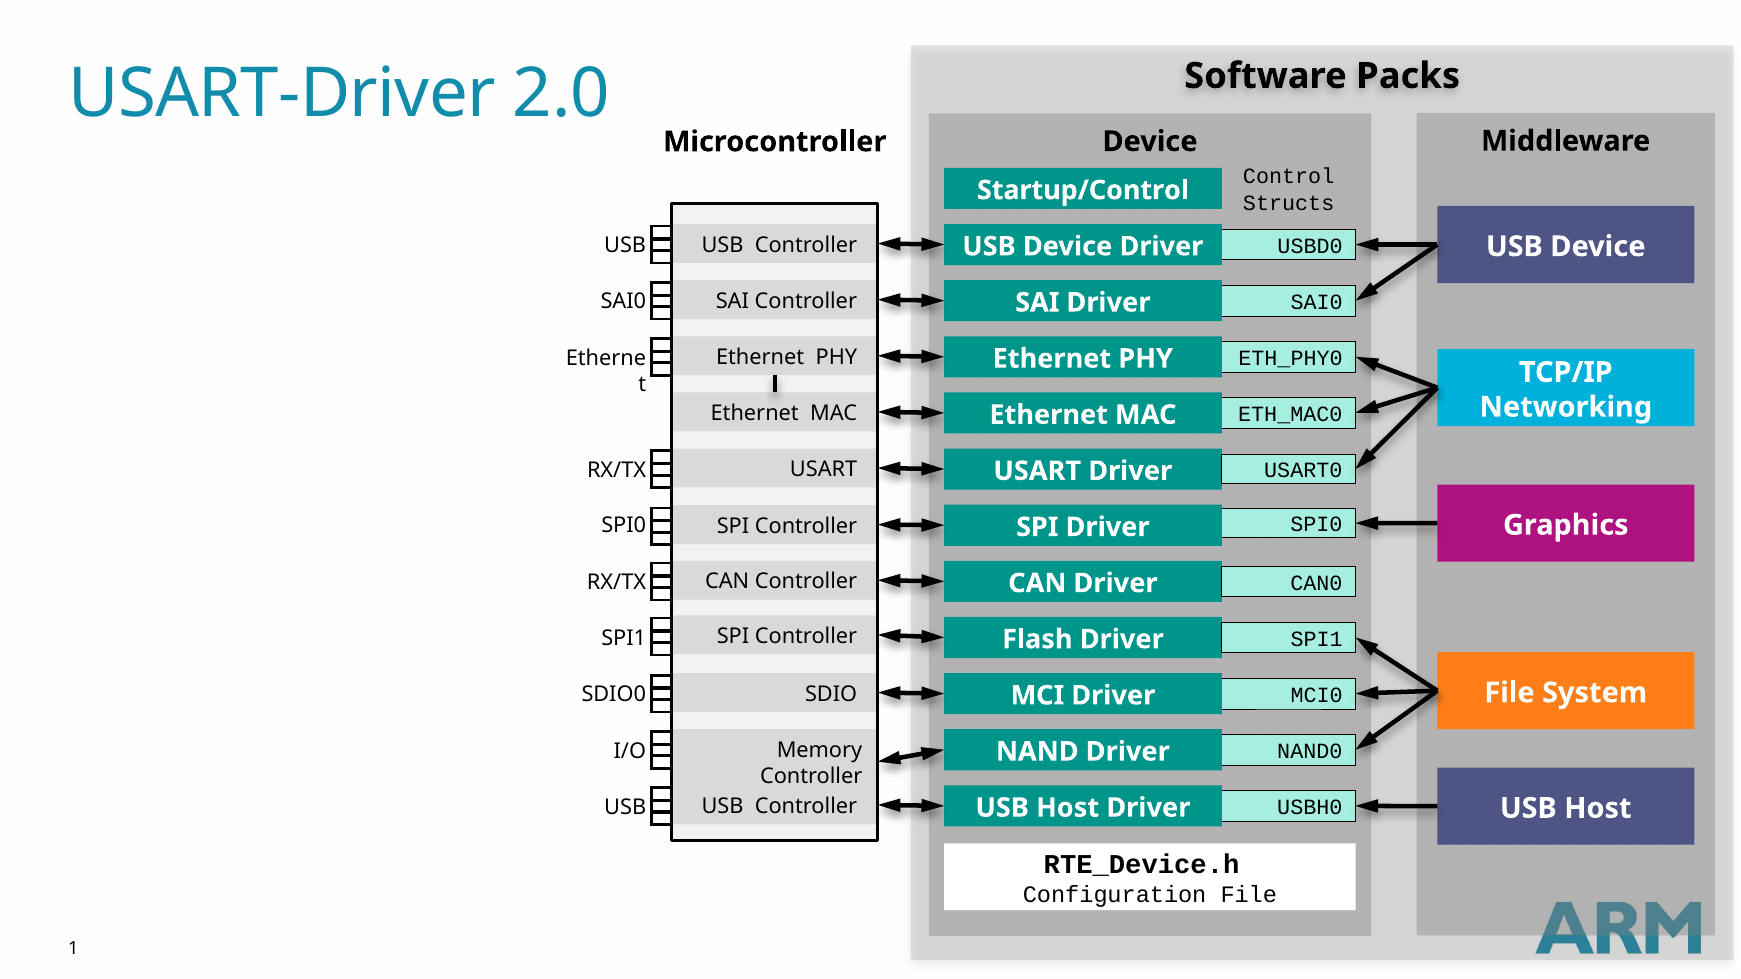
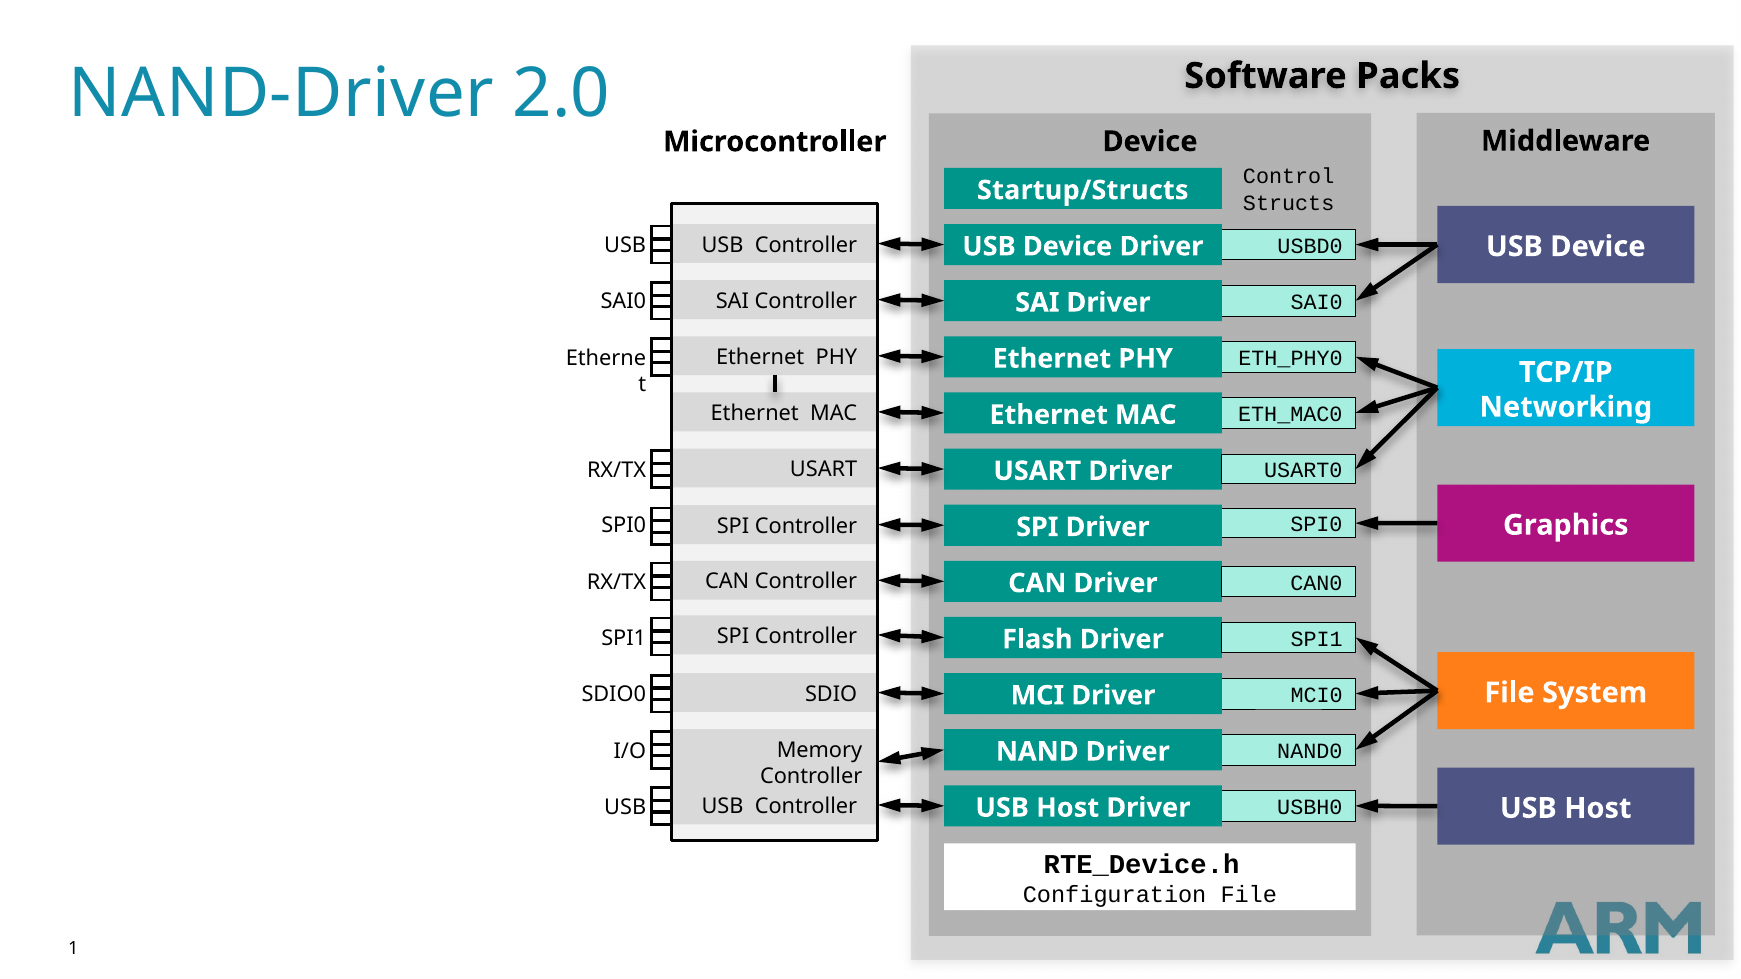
USART-Driver: USART-Driver -> NAND-Driver (281, 94)
Startup/Control: Startup/Control -> Startup/Structs (1083, 190)
